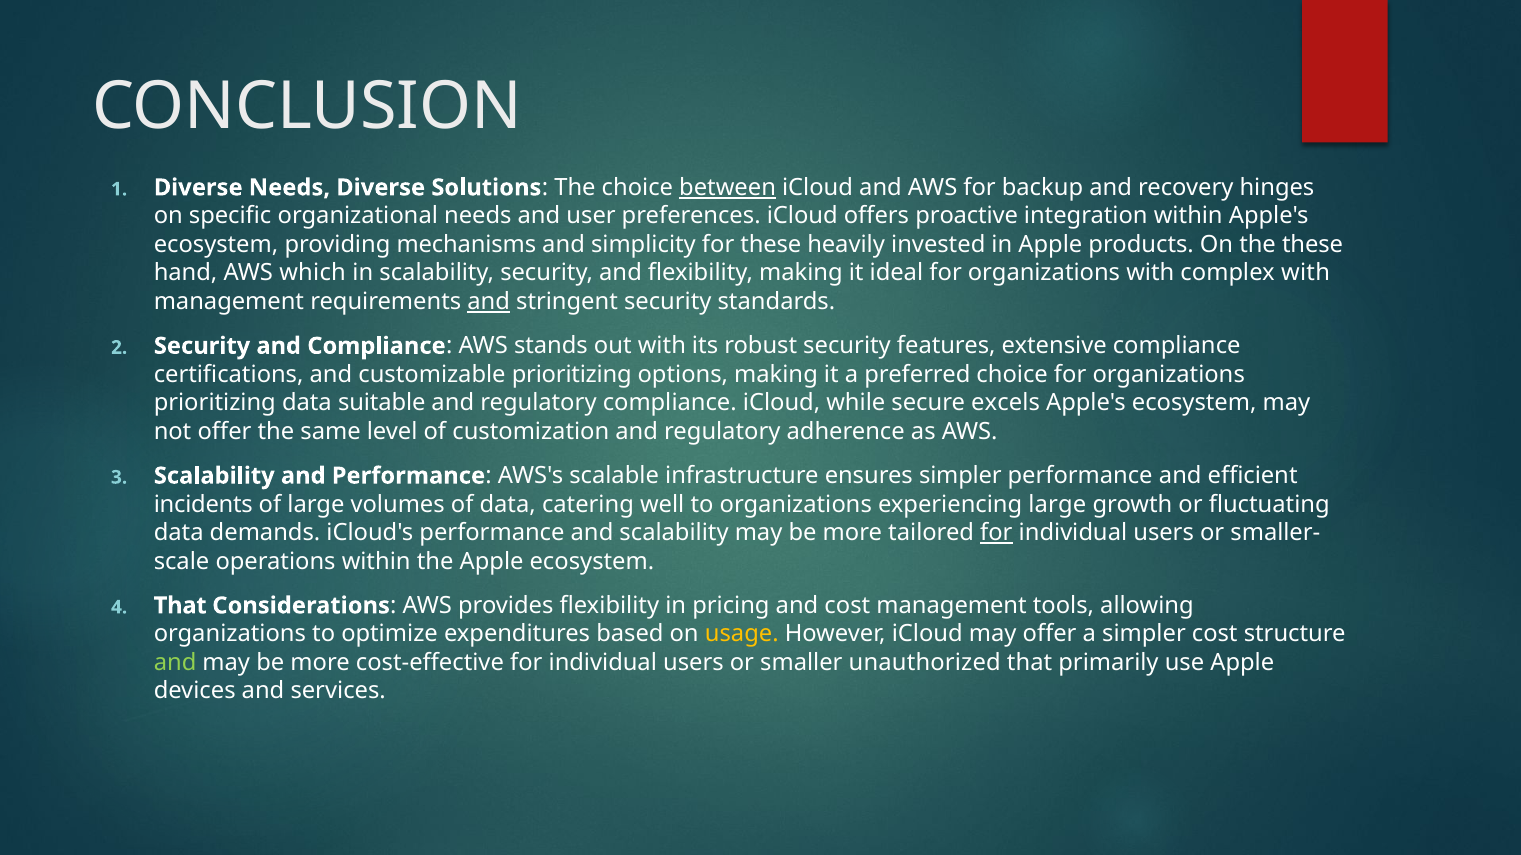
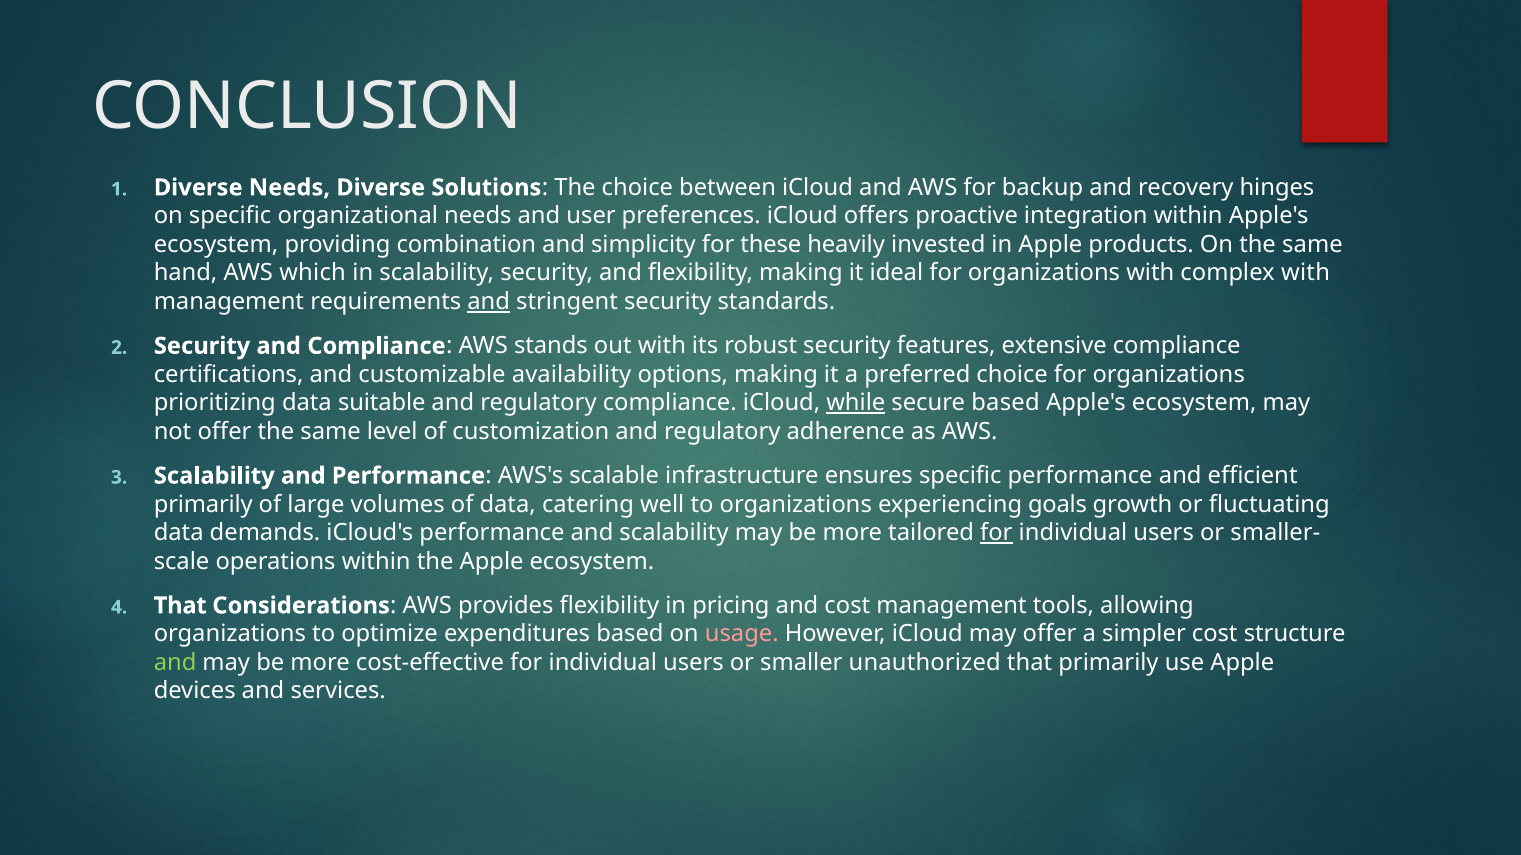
between underline: present -> none (728, 188)
mechanisms: mechanisms -> combination (466, 245)
On the these: these -> same (1312, 245)
customizable prioritizing: prioritizing -> availability (572, 375)
while underline: none -> present (856, 403)
secure excels: excels -> based (1006, 403)
ensures simpler: simpler -> specific (960, 476)
incidents: incidents -> primarily (203, 505)
experiencing large: large -> goals (1058, 505)
usage colour: yellow -> pink (742, 635)
